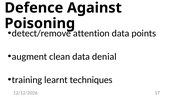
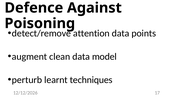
denial: denial -> model (104, 57)
training: training -> perturb (27, 80)
